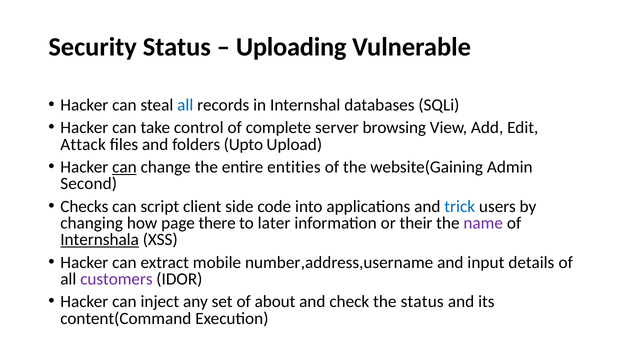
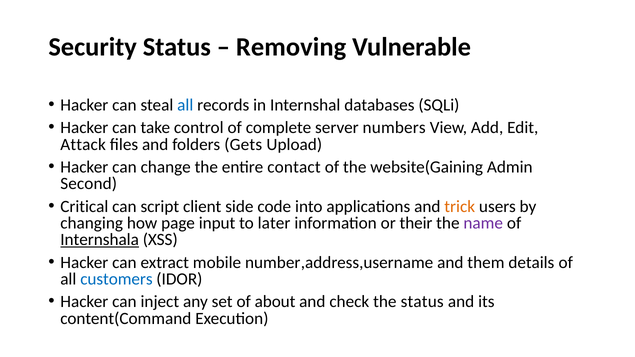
Uploading: Uploading -> Removing (291, 47)
browsing: browsing -> numbers (394, 128)
Upto: Upto -> Gets (243, 145)
can underline: present -> none (124, 167)
entities: entities -> contact (294, 167)
Checks: Checks -> Critical (84, 207)
trick colour: blue -> orange (460, 207)
there: there -> input (217, 223)
input: input -> them (486, 263)
customers colour: purple -> blue (116, 279)
